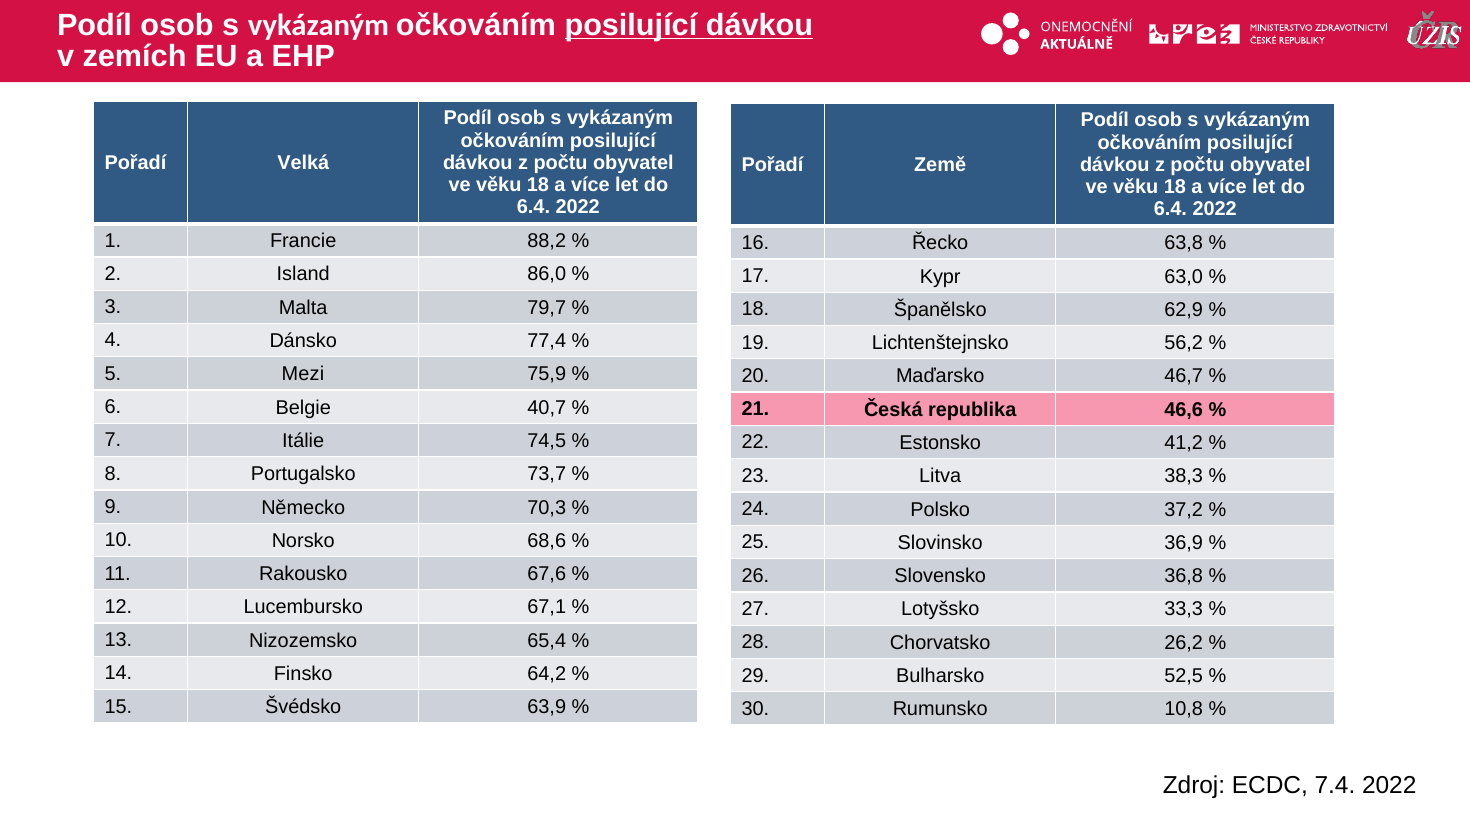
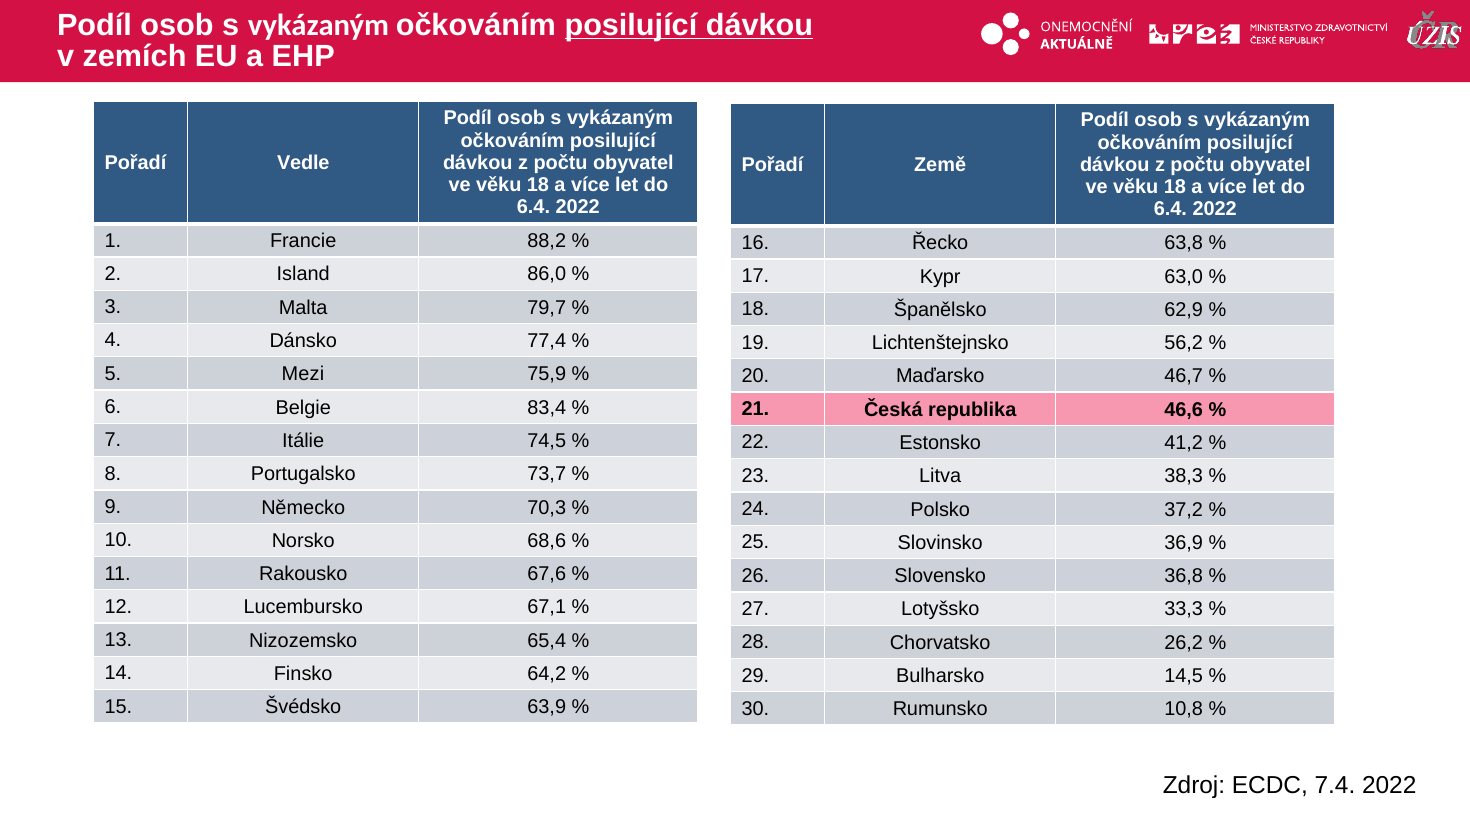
Velká: Velká -> Vedle (303, 163)
40,7: 40,7 -> 83,4 (547, 408)
52,5: 52,5 -> 14,5 (1184, 676)
